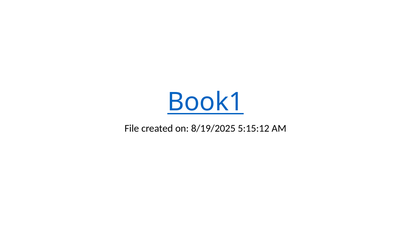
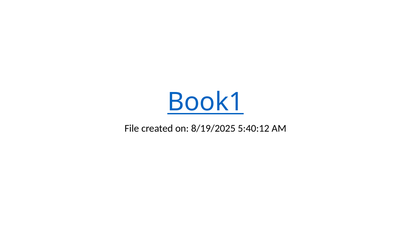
5:15:12: 5:15:12 -> 5:40:12 (254, 128)
